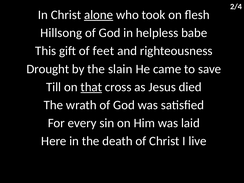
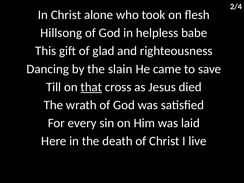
alone underline: present -> none (99, 15)
feet: feet -> glad (104, 51)
Drought: Drought -> Dancing (48, 69)
